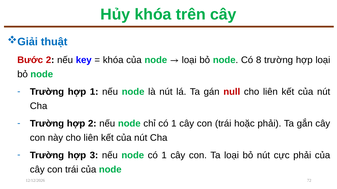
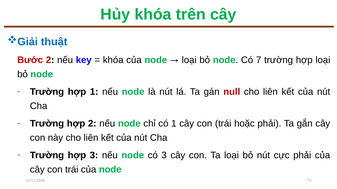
8: 8 -> 7 (259, 60)
node có 1: 1 -> 3 (164, 156)
